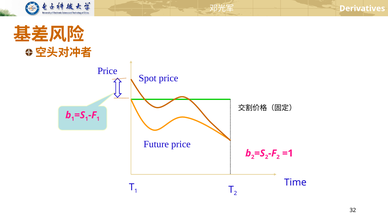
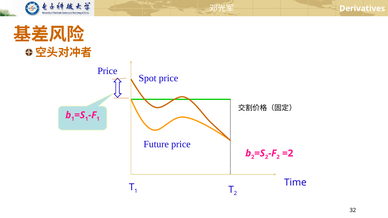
=1: =1 -> =2 (288, 153)
